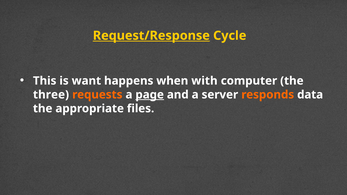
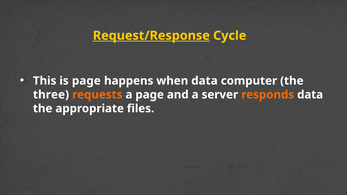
is want: want -> page (86, 81)
when with: with -> data (204, 81)
page underline: present -> none (150, 95)
